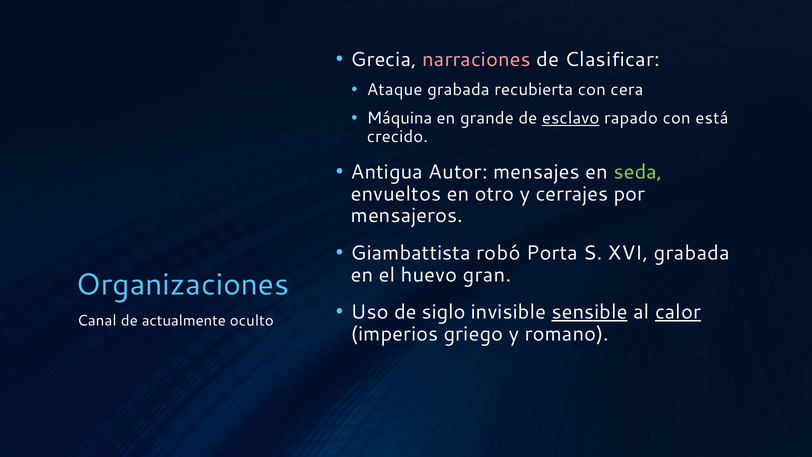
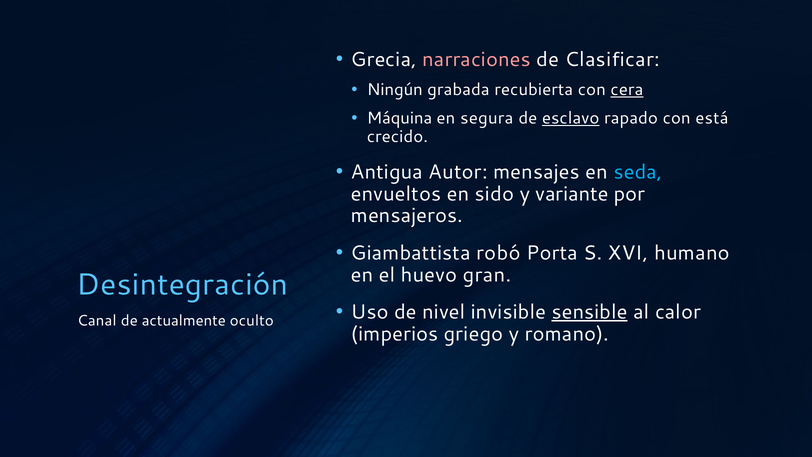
Ataque: Ataque -> Ningún (395, 90)
cera underline: none -> present (627, 90)
grande: grande -> segura (487, 118)
seda colour: light green -> light blue (638, 172)
otro: otro -> sido (494, 194)
cerrajes: cerrajes -> variante (572, 194)
XVI grabada: grabada -> humano (692, 253)
Organizaciones: Organizaciones -> Desintegración (182, 285)
siglo: siglo -> nivel (444, 312)
calor underline: present -> none (678, 312)
